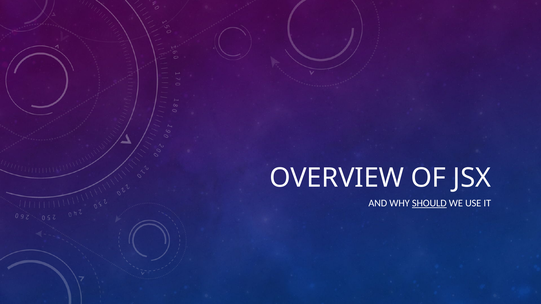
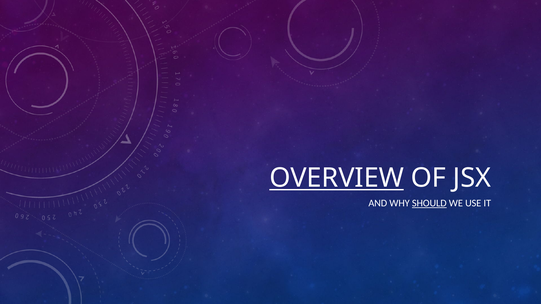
OVERVIEW underline: none -> present (337, 178)
